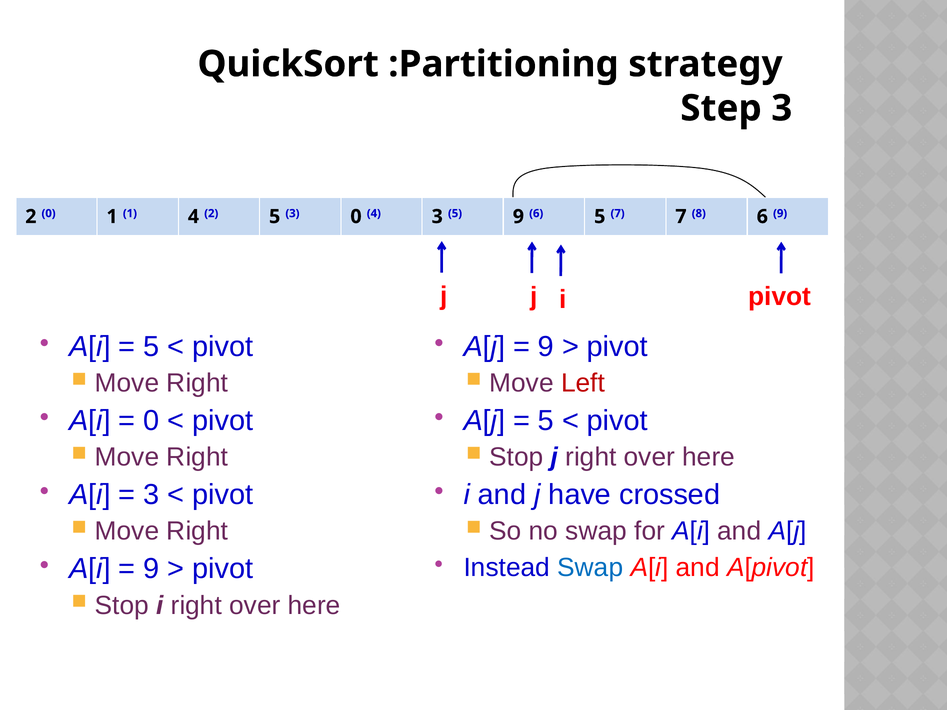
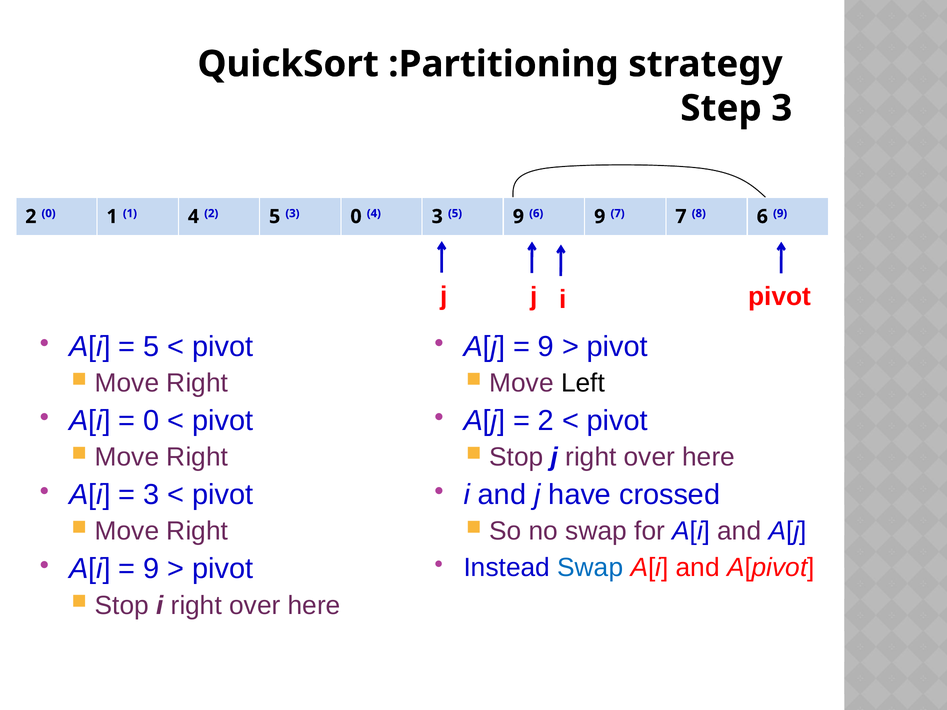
9 6 5: 5 -> 9 (600, 217)
Left colour: red -> black (583, 383)
5: 5 -> 2 (546, 421)
